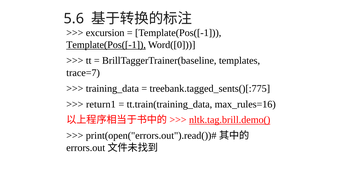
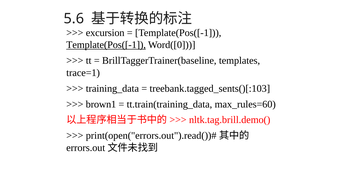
trace=7: trace=7 -> trace=1 (83, 73)
treebank.tagged_sents()[:775: treebank.tagged_sents()[:775 -> treebank.tagged_sents()[:103 (210, 88)
return1: return1 -> brown1 (101, 104)
max_rules=16: max_rules=16 -> max_rules=60 (245, 104)
nltk.tag.brill.demo( underline: present -> none (230, 120)
